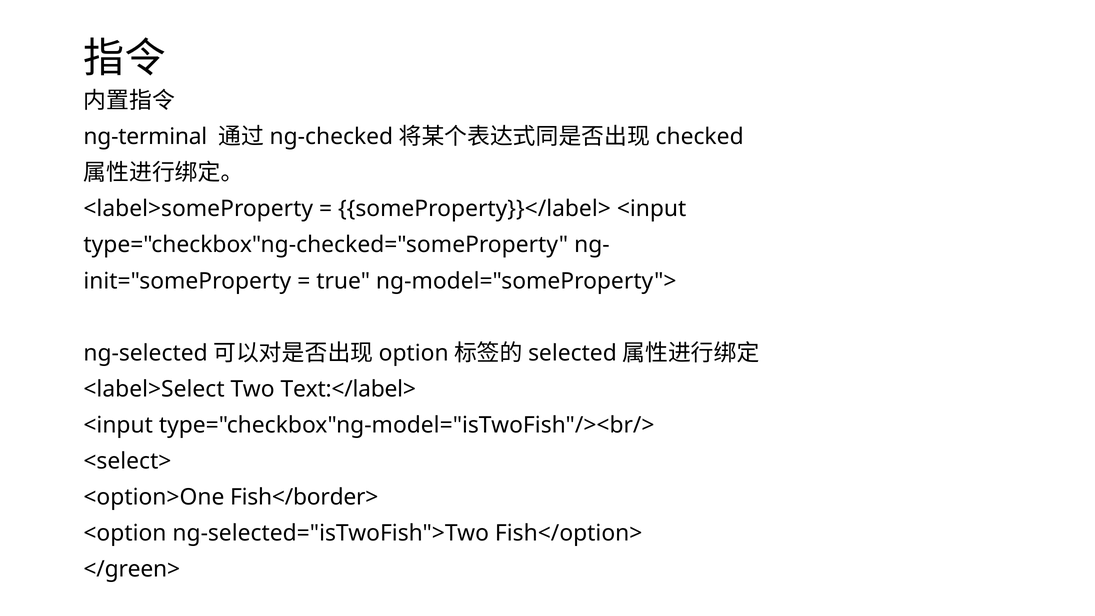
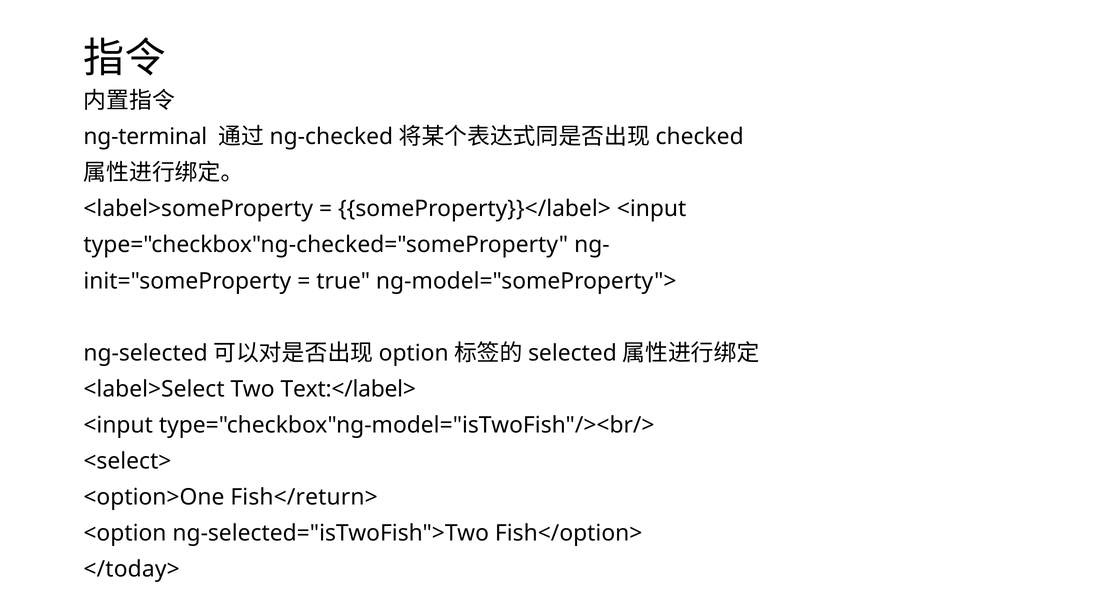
Fish</border>: Fish</border> -> Fish</return> (304, 497)
</green>: </green> -> </today> (132, 569)
